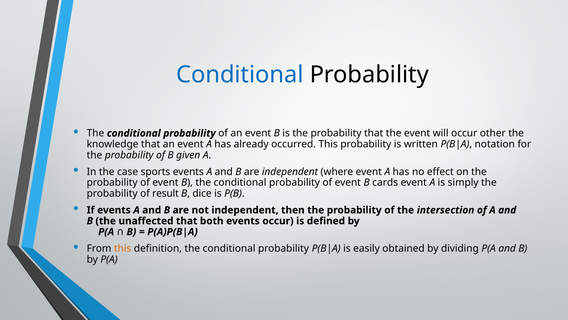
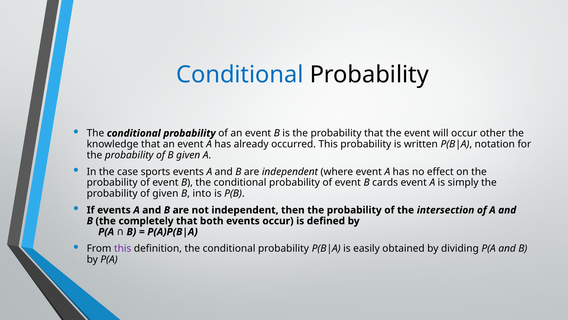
of result: result -> given (165, 193)
dice: dice -> into (202, 193)
unaffected: unaffected -> completely (146, 221)
this colour: orange -> purple (123, 248)
